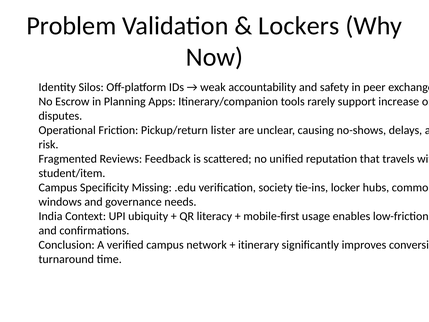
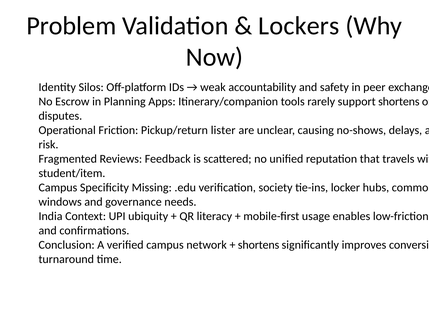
support increase: increase -> shortens (399, 102)
itinerary: itinerary -> shortens (259, 245)
